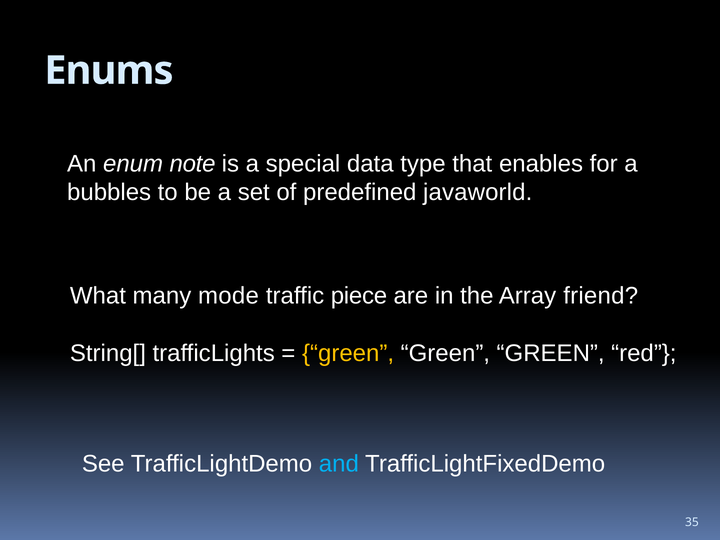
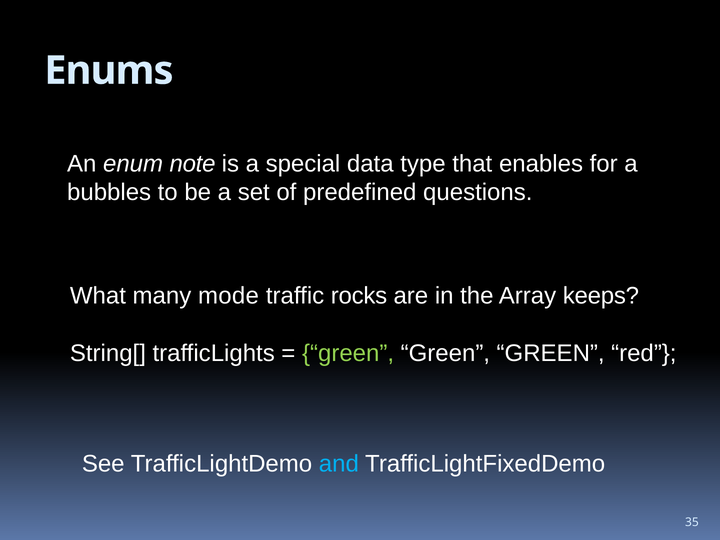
javaworld: javaworld -> questions (478, 192)
piece: piece -> rocks (359, 296)
friend: friend -> keeps (601, 296)
green colour: yellow -> light green (348, 353)
